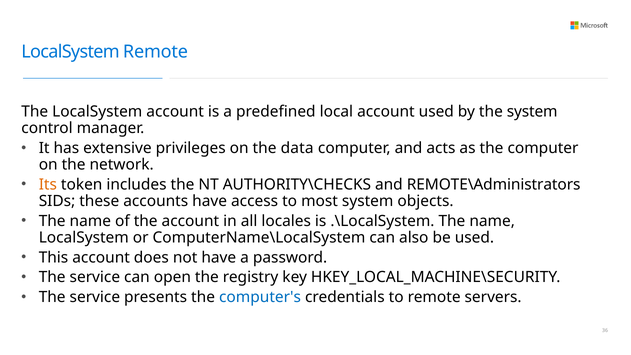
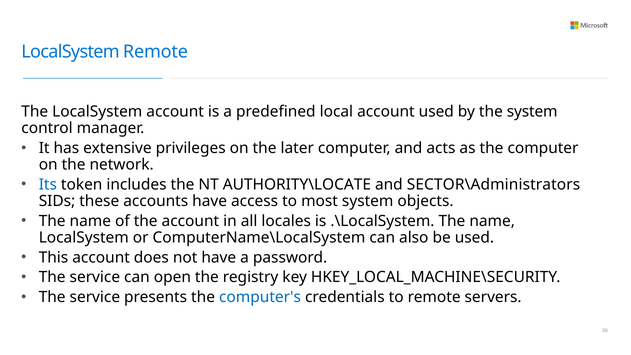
data: data -> later (297, 148)
Its colour: orange -> blue (48, 184)
AUTHORITY\CHECKS: AUTHORITY\CHECKS -> AUTHORITY\LOCATE (297, 184)
REMOTE\Administrators: REMOTE\Administrators -> SECTOR\Administrators (494, 184)
